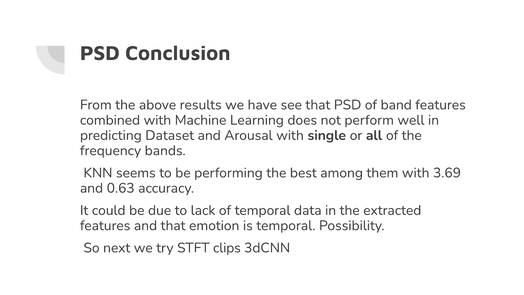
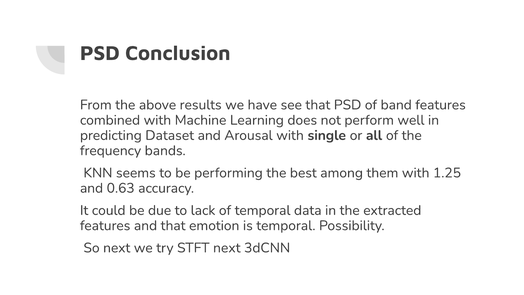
3.69: 3.69 -> 1.25 (447, 173)
STFT clips: clips -> next (227, 248)
